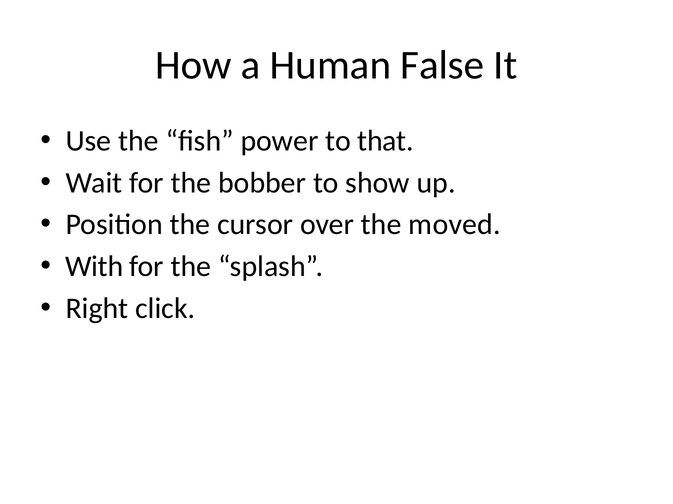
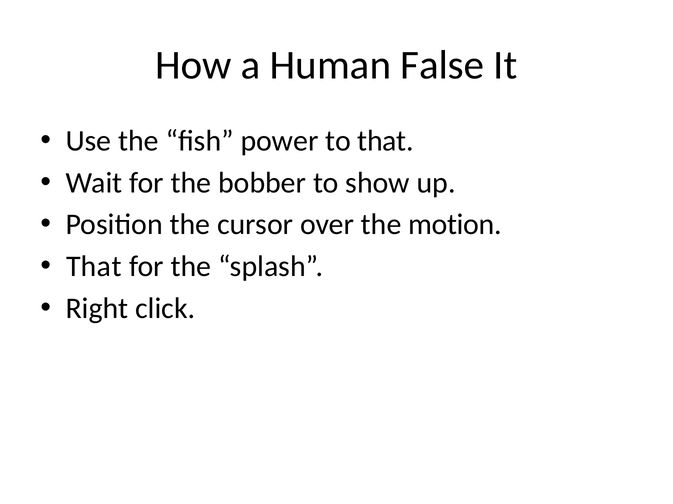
moved: moved -> motion (455, 225)
With: With -> That (94, 267)
